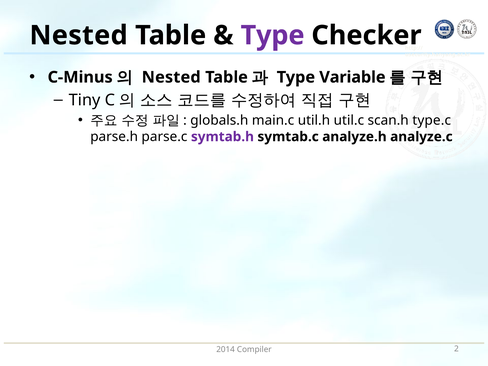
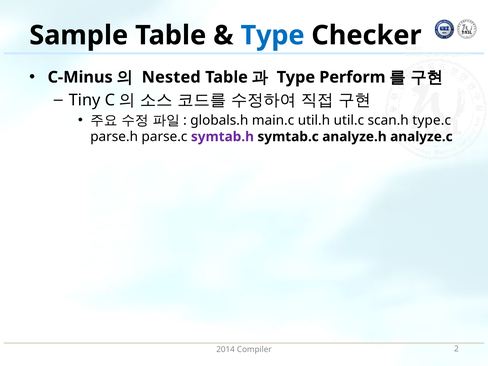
Nested: Nested -> Sample (79, 35)
Type colour: purple -> blue (273, 35)
Variable: Variable -> Perform (352, 77)
